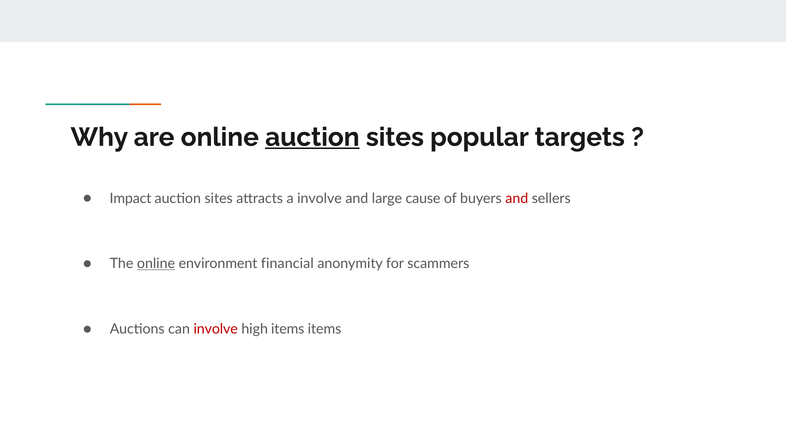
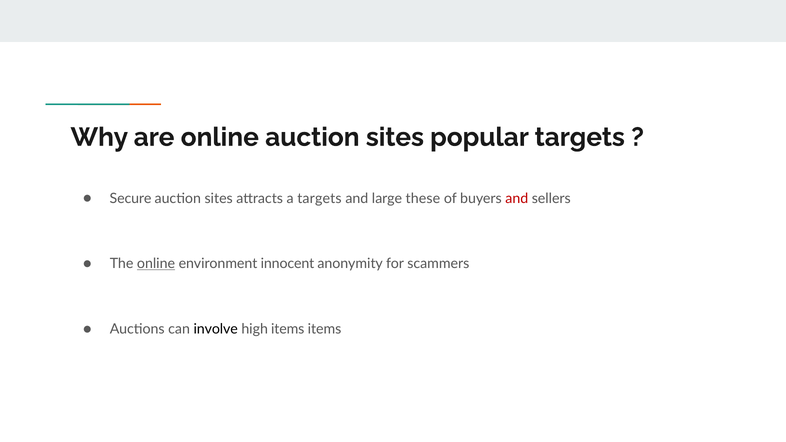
auction underline: present -> none (312, 137)
Impact: Impact -> Secure (131, 198)
a involve: involve -> targets (319, 198)
cause: cause -> these (423, 198)
financial: financial -> innocent (287, 264)
involve colour: red -> black (216, 329)
